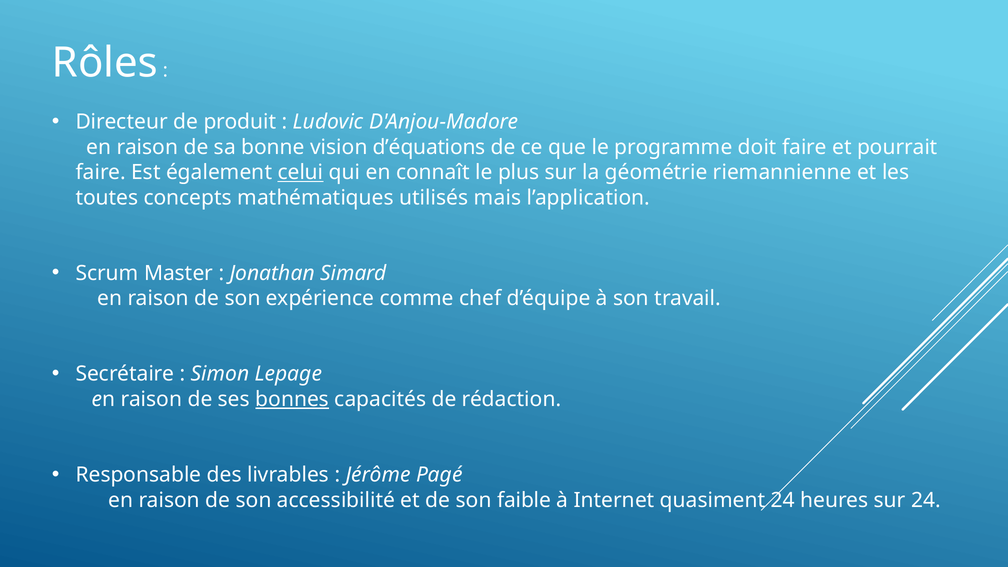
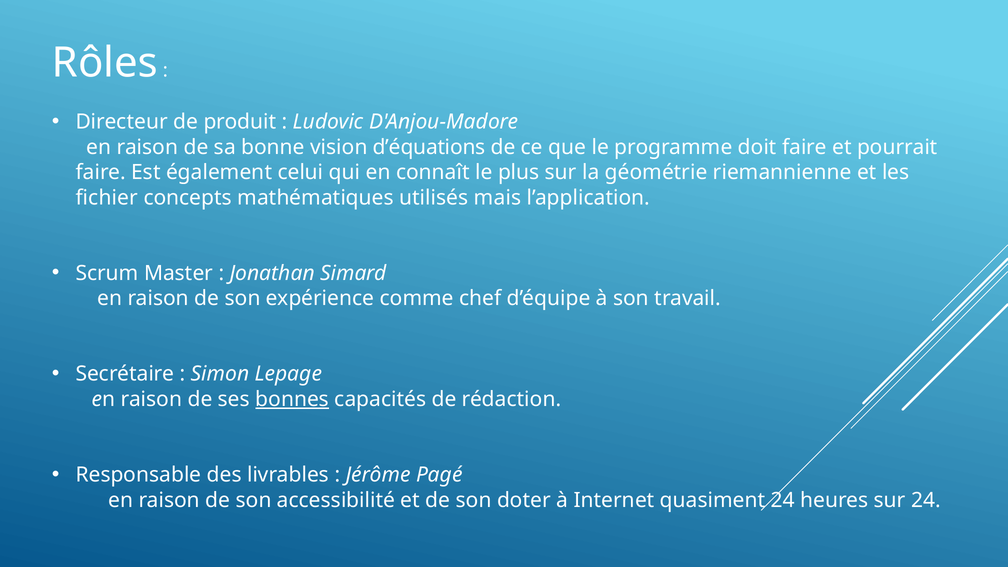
celui underline: present -> none (300, 172)
toutes: toutes -> fichier (107, 198)
faible: faible -> doter (524, 500)
